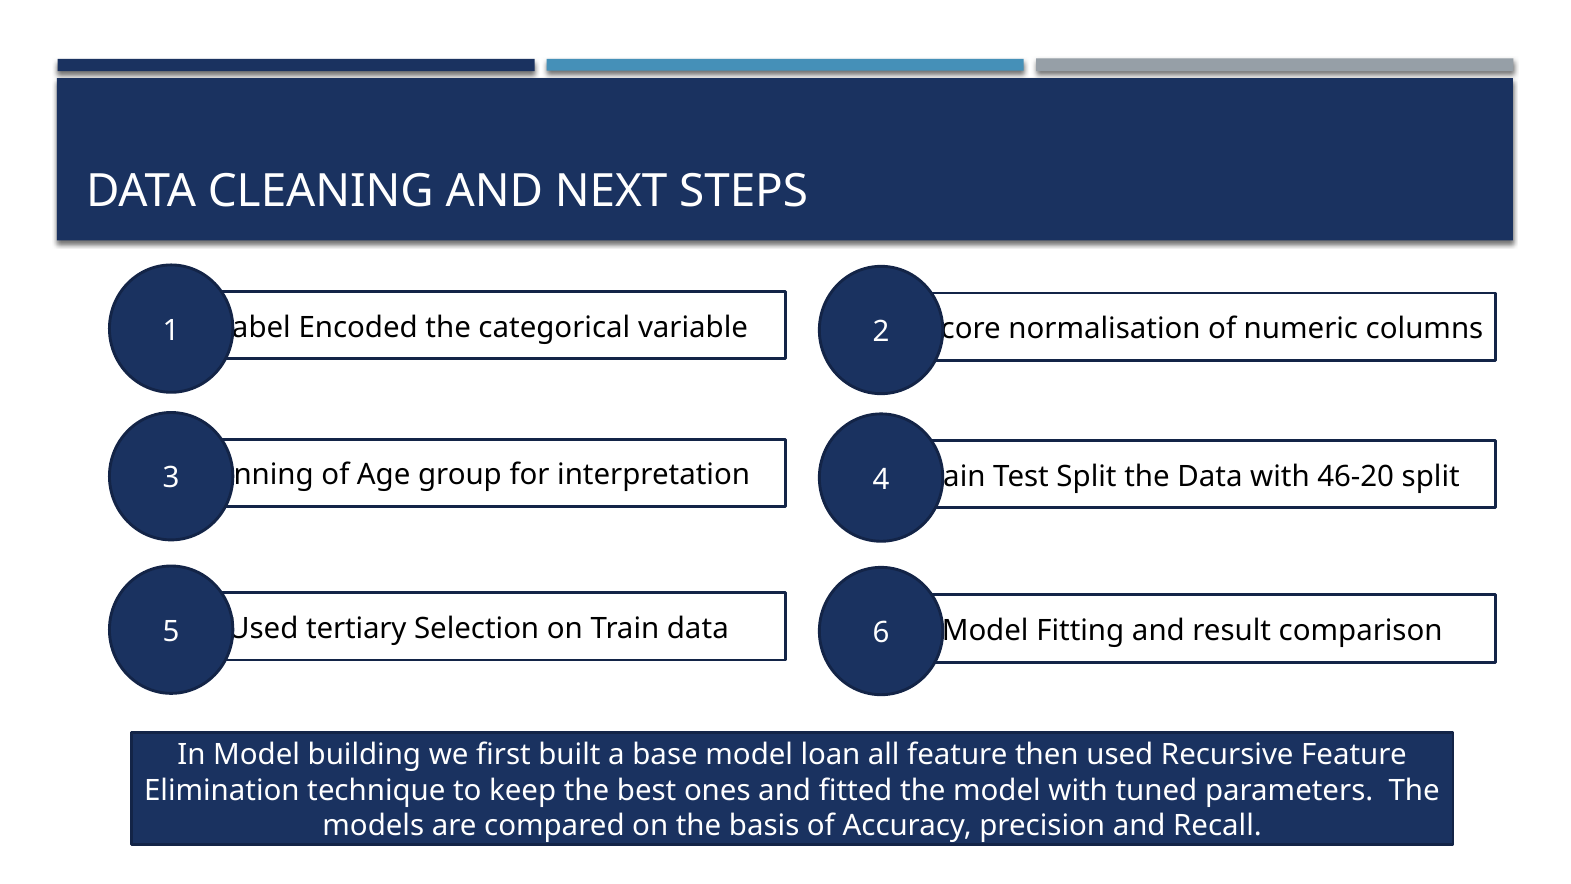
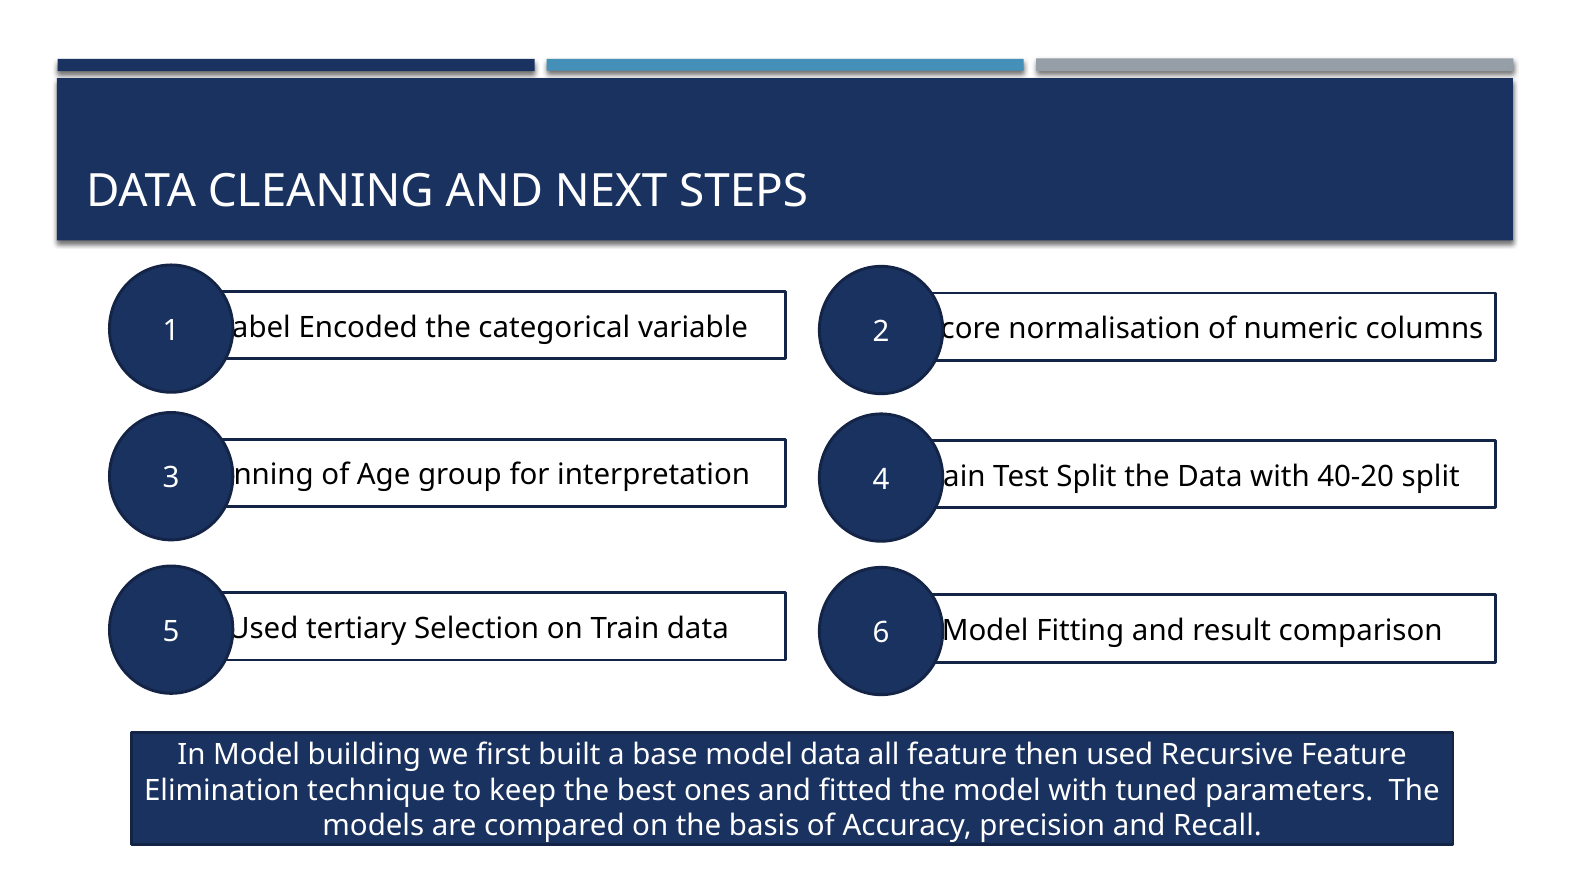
46-20: 46-20 -> 40-20 (1356, 476)
model loan: loan -> data (831, 755)
